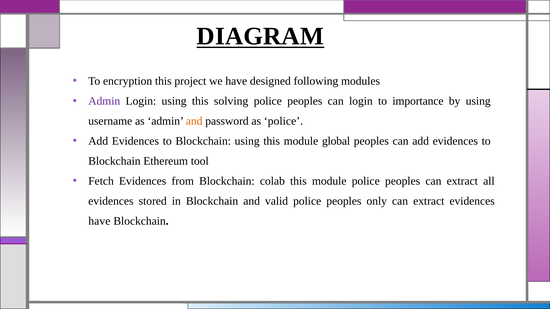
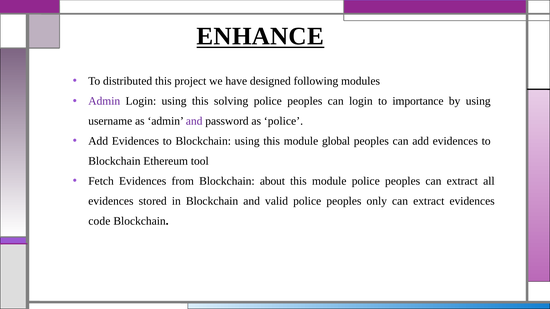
DIAGRAM: DIAGRAM -> ENHANCE (260, 36)
encryption: encryption -> distributed (128, 81)
and colour: orange -> purple (194, 121)
colab: colab -> about (272, 181)
have: have -> code (99, 221)
